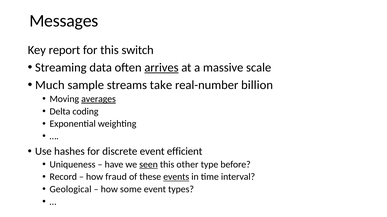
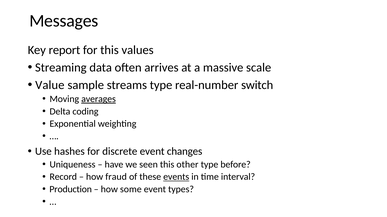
switch: switch -> values (138, 50)
arrives underline: present -> none (161, 68)
Much: Much -> Value (50, 85)
streams take: take -> type (161, 85)
billion: billion -> switch (257, 85)
efficient: efficient -> changes (185, 152)
seen underline: present -> none (149, 165)
Geological: Geological -> Production (71, 190)
